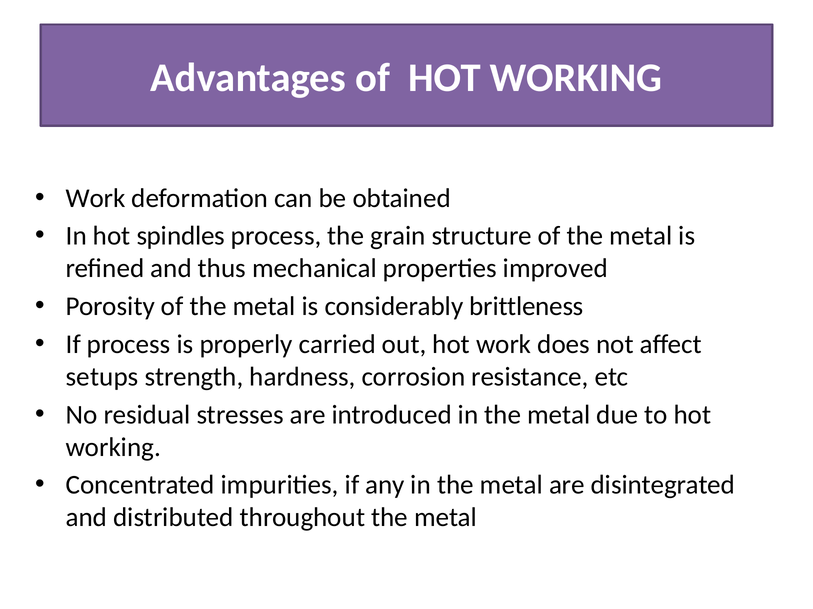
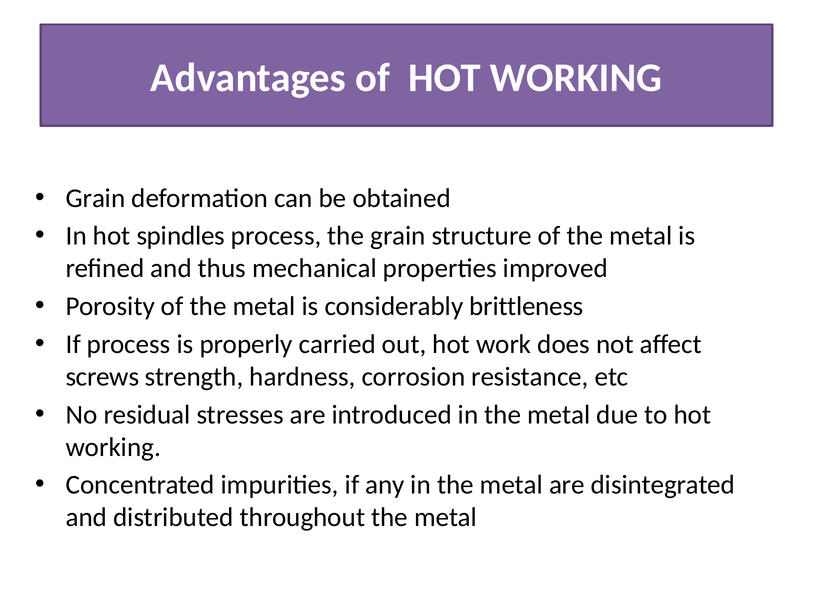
Work: Work -> Grain (95, 198)
setups: setups -> screws (102, 377)
